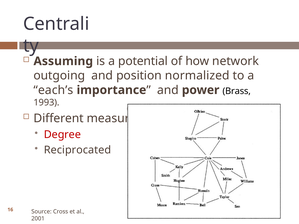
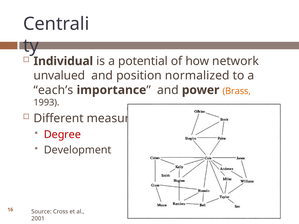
Assuming: Assuming -> Individual (63, 61)
outgoing: outgoing -> unvalued (59, 76)
Brass colour: black -> orange (237, 91)
Reciprocated: Reciprocated -> Development (78, 150)
